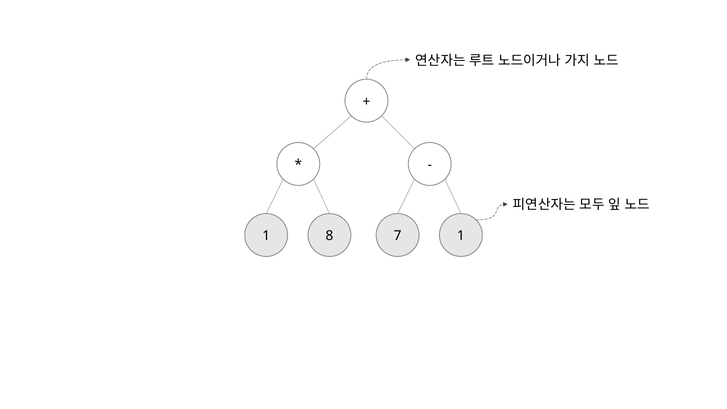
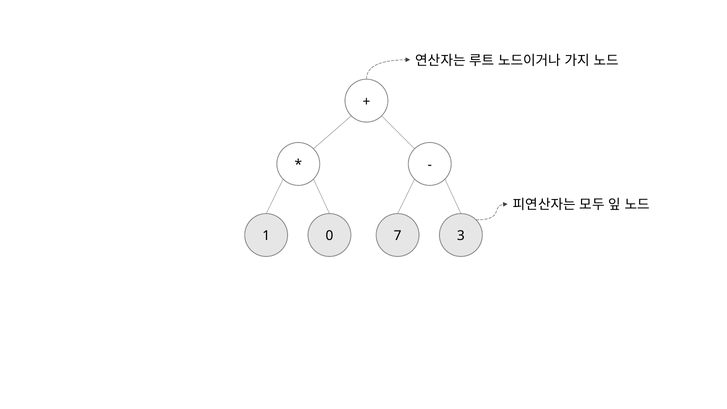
8: 8 -> 0 (329, 236)
7 1: 1 -> 3 (461, 236)
